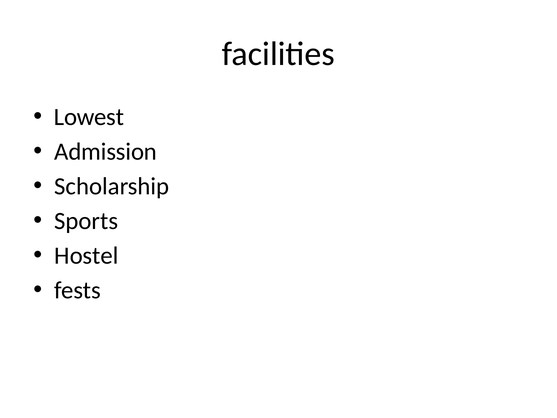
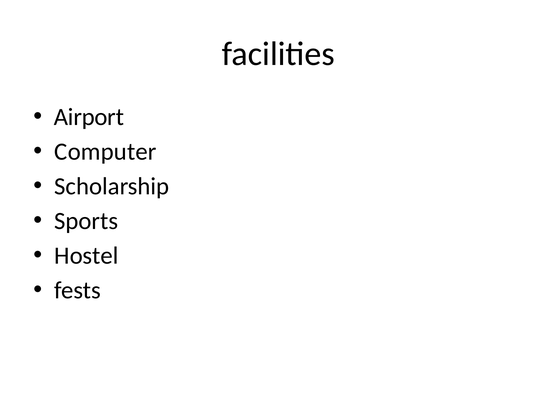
Lowest: Lowest -> Airport (89, 117)
Admission: Admission -> Computer (105, 152)
